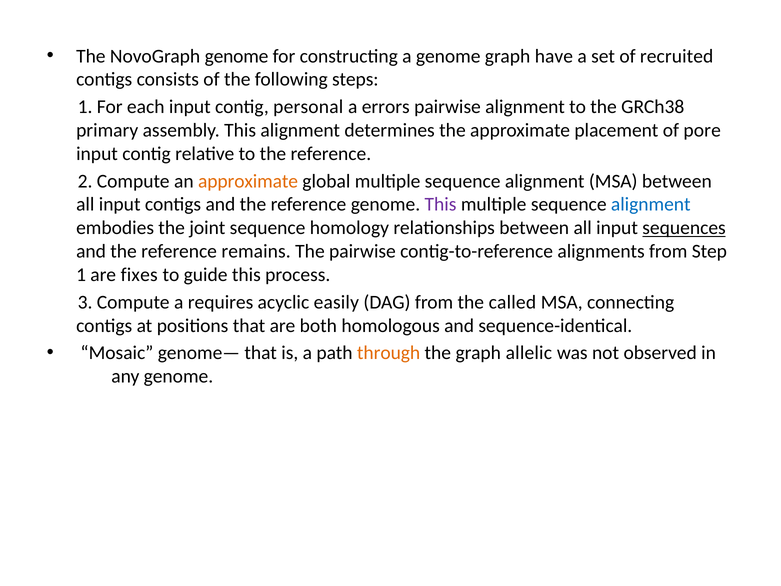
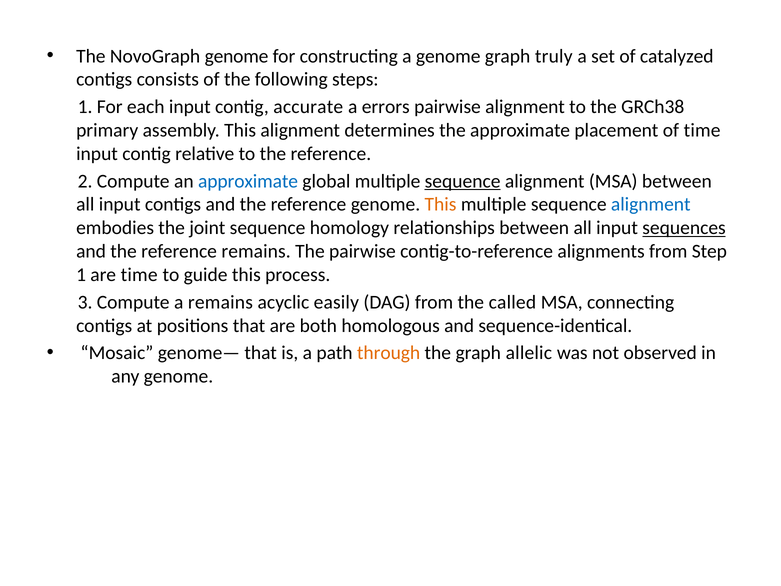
have: have -> truly (554, 56)
recruited: recruited -> catalyzed (677, 56)
personal: personal -> accurate (308, 107)
of pore: pore -> time (702, 130)
approximate colour: orange -> blue (248, 181)
sequence underline: none -> present (463, 181)
This colour: purple -> orange (441, 204)
are fixes: fixes -> time (139, 275)
a requires: requires -> remains (220, 302)
